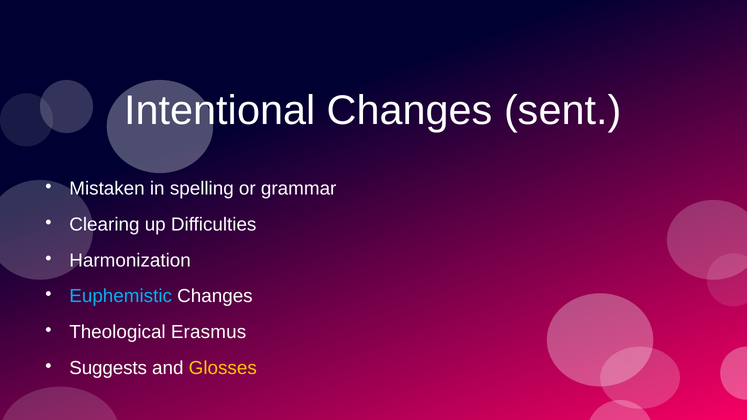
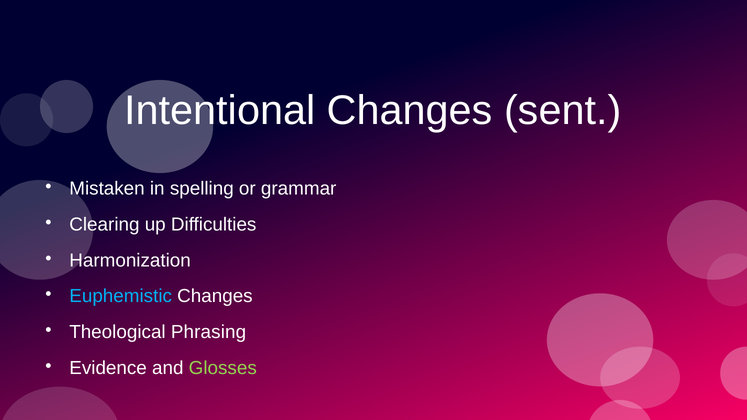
Erasmus: Erasmus -> Phrasing (209, 332)
Suggests: Suggests -> Evidence (108, 368)
Glosses colour: yellow -> light green (223, 368)
